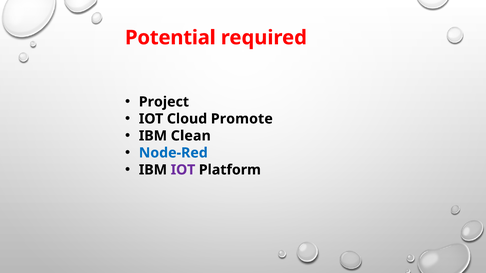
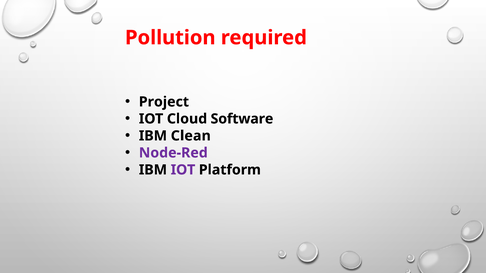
Potential: Potential -> Pollution (170, 38)
Promote: Promote -> Software (242, 119)
Node-Red colour: blue -> purple (173, 153)
